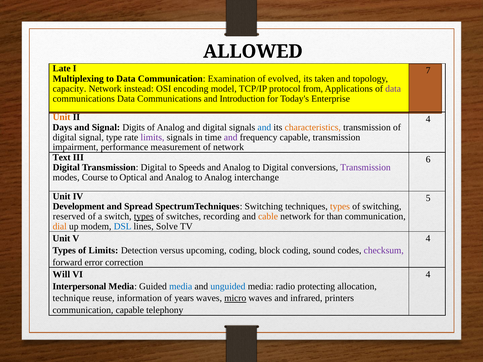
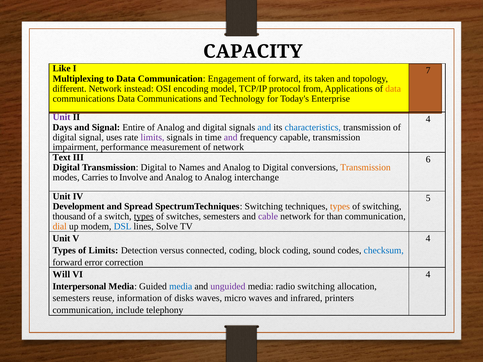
ALLOWED: ALLOWED -> CAPACITY (253, 52)
Late: Late -> Like (62, 69)
Examination: Examination -> Engagement (232, 79)
of evolved: evolved -> forward (284, 79)
capacity: capacity -> different (70, 89)
data colour: purple -> orange (393, 89)
Introduction: Introduction -> Technology (242, 99)
Unit colour: orange -> purple (62, 117)
Digits: Digits -> Entire (134, 127)
characteristics colour: orange -> blue (313, 127)
type: type -> uses (114, 137)
Speeds: Speeds -> Names (192, 168)
Transmission colour: purple -> orange (365, 168)
Course: Course -> Carries (95, 178)
Optical: Optical -> Involve (133, 178)
reserved: reserved -> thousand (69, 217)
switches recording: recording -> semesters (222, 217)
cable colour: orange -> purple (268, 217)
upcoming: upcoming -> connected (206, 251)
checksum colour: purple -> blue (384, 251)
unguided colour: blue -> purple (228, 287)
radio protecting: protecting -> switching (316, 287)
technique: technique -> semesters (71, 298)
years: years -> disks (184, 298)
micro underline: present -> none (235, 298)
communication capable: capable -> include (130, 310)
